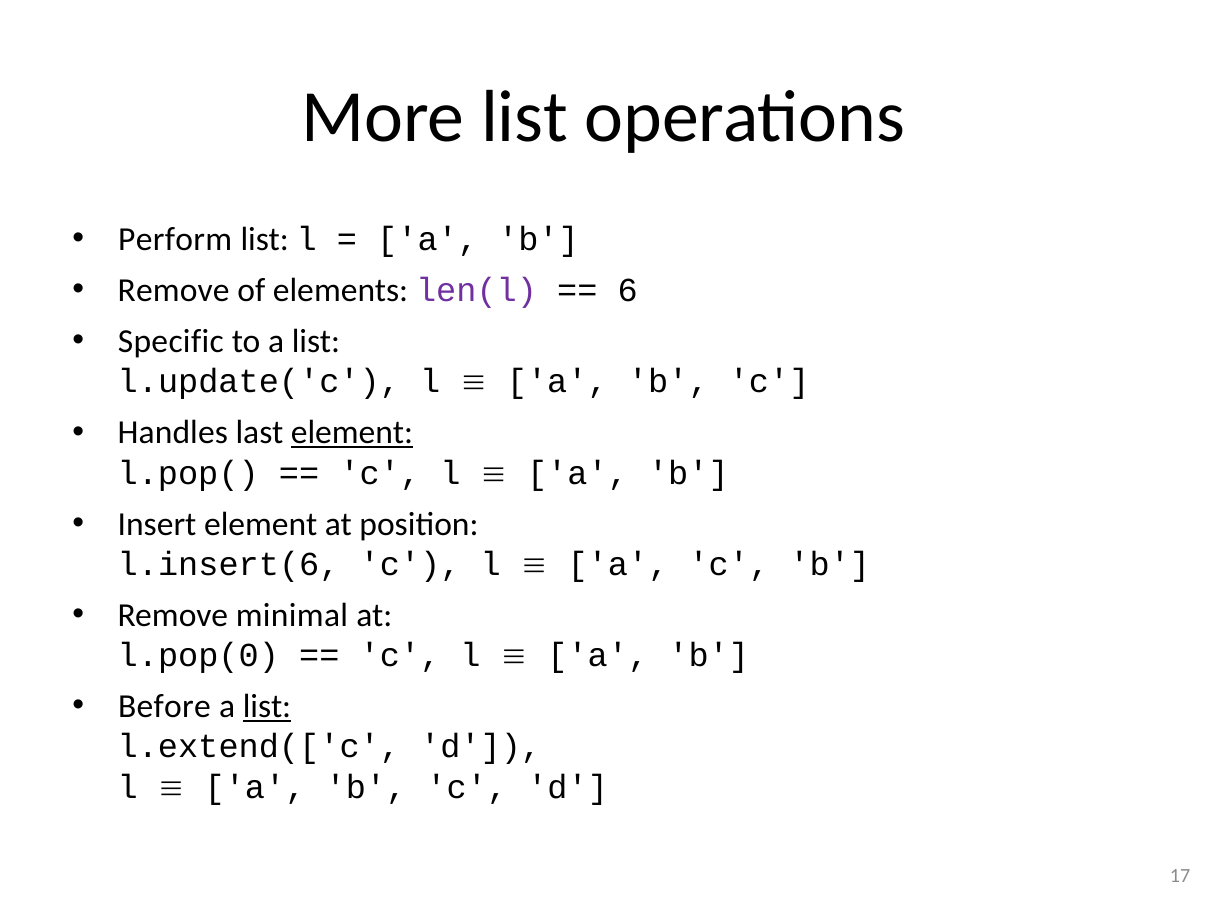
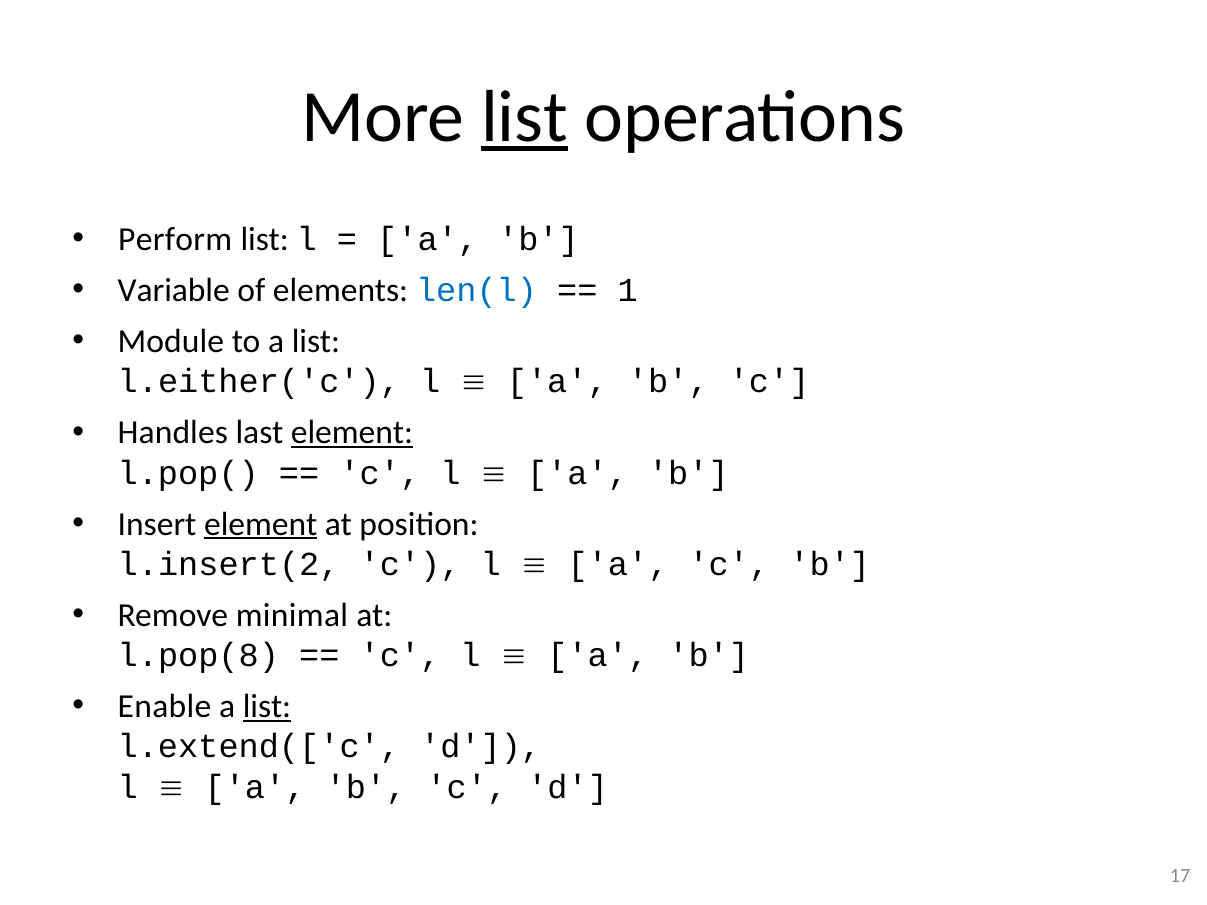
list underline: none -> present (525, 117)
Remove: Remove -> Variable (174, 291)
len(l colour: purple -> blue (477, 291)
6: 6 -> 1 (628, 291)
Specific: Specific -> Module (171, 342)
l.update('c: l.update('c -> l.either('c (259, 382)
element underline: none -> present (261, 524)
l.insert(6: l.insert(6 -> l.insert(2 (229, 564)
l.pop(0: l.pop(0 -> l.pop(8 (198, 656)
Before: Before -> Enable (164, 707)
